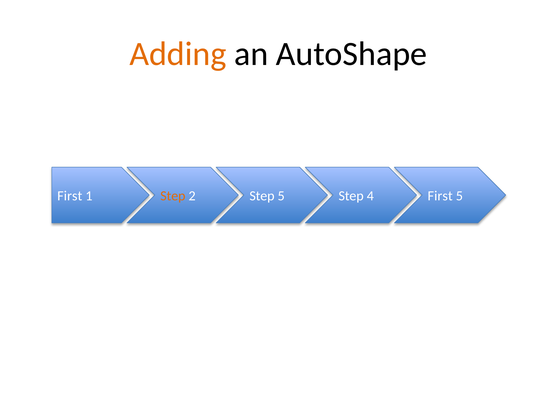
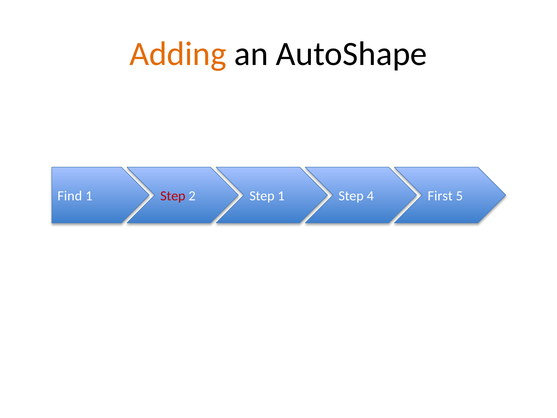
First: First -> Find (70, 196)
Step colour: orange -> red (173, 196)
Step 5: 5 -> 1 (281, 196)
